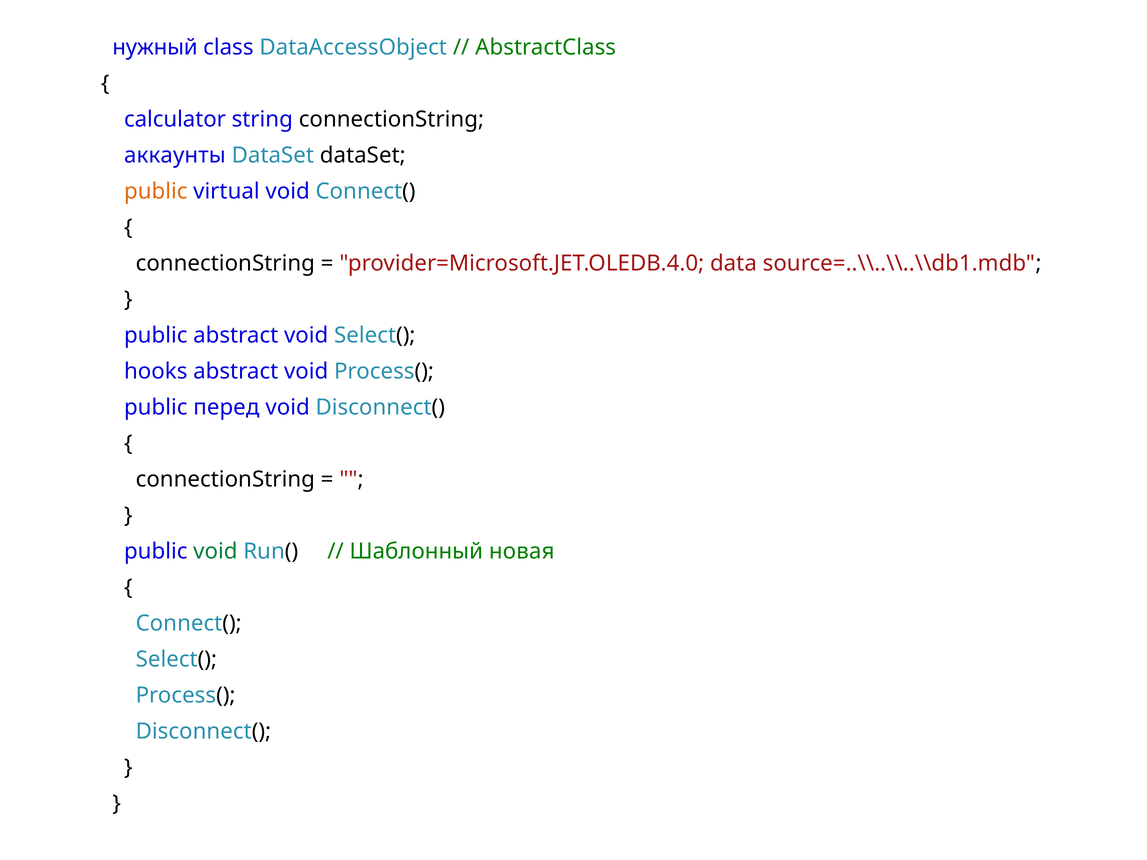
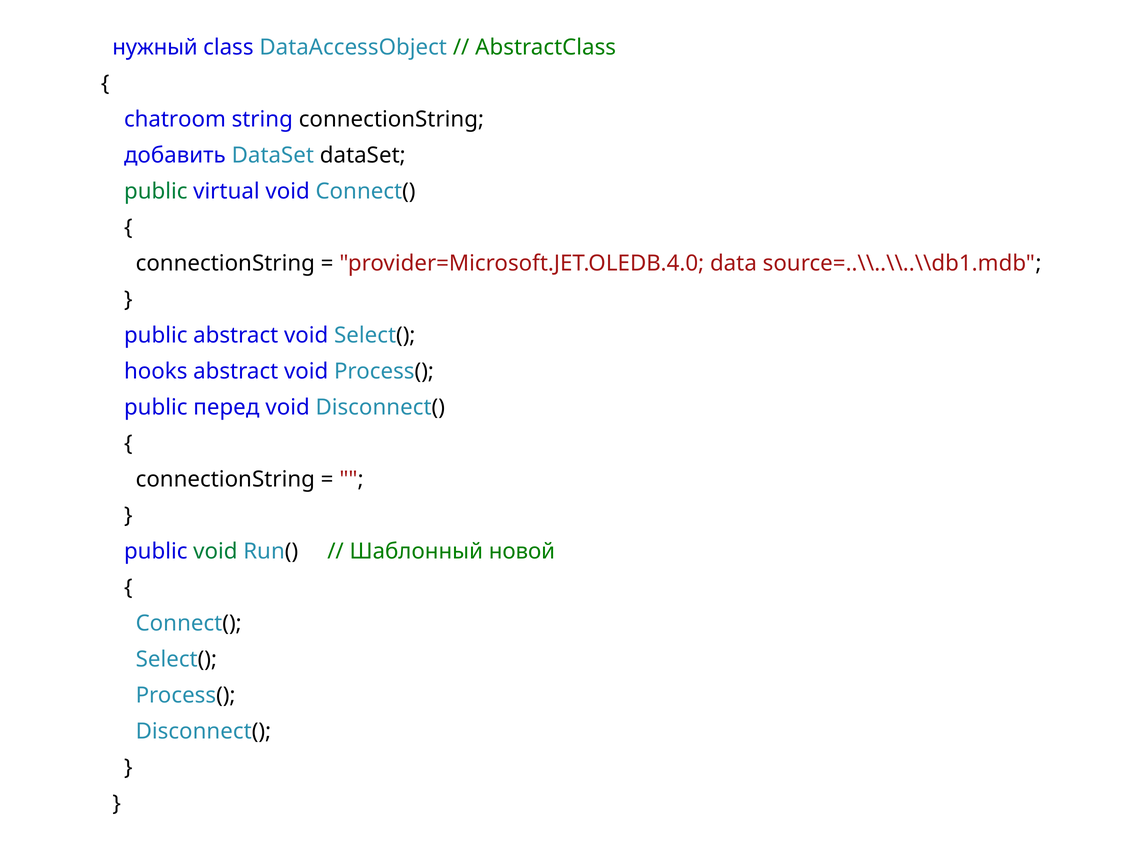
calculator: calculator -> chatroom (175, 120)
аккаунты: аккаунты -> добавить (175, 156)
public colour: orange -> green (156, 192)
новая: новая -> новой (522, 551)
